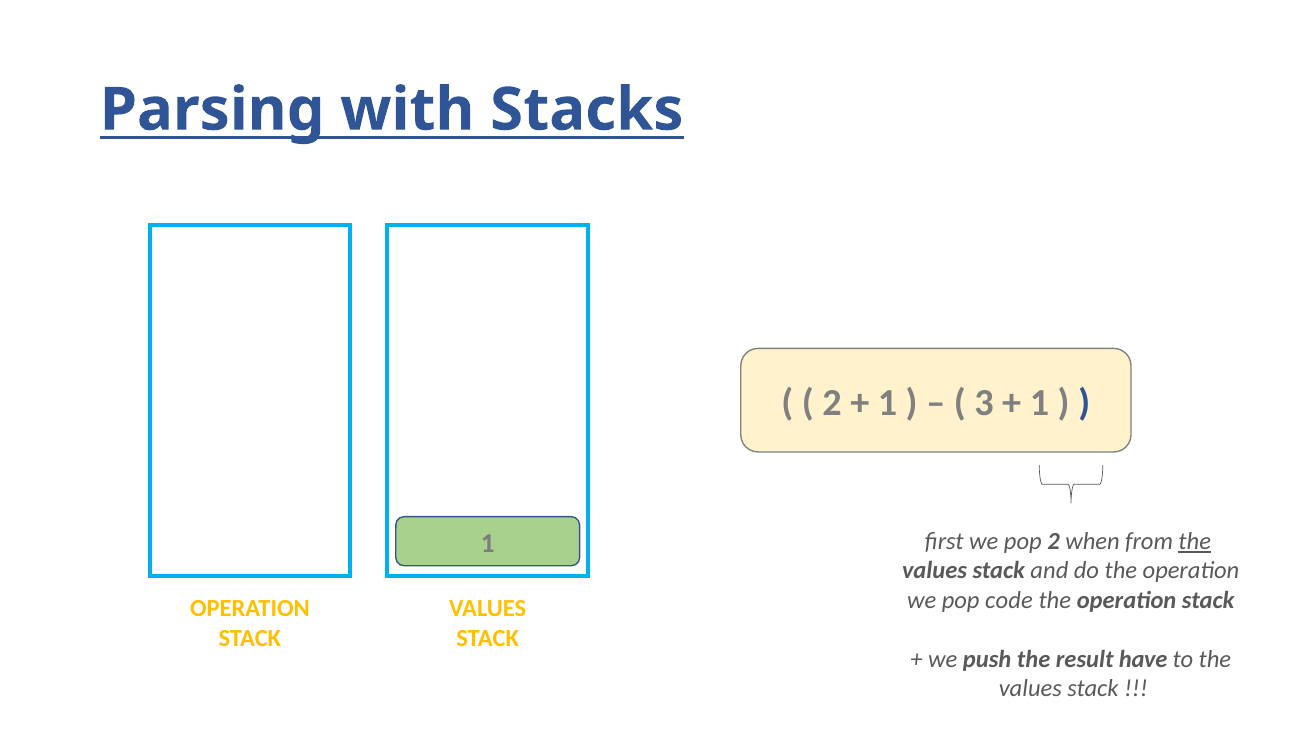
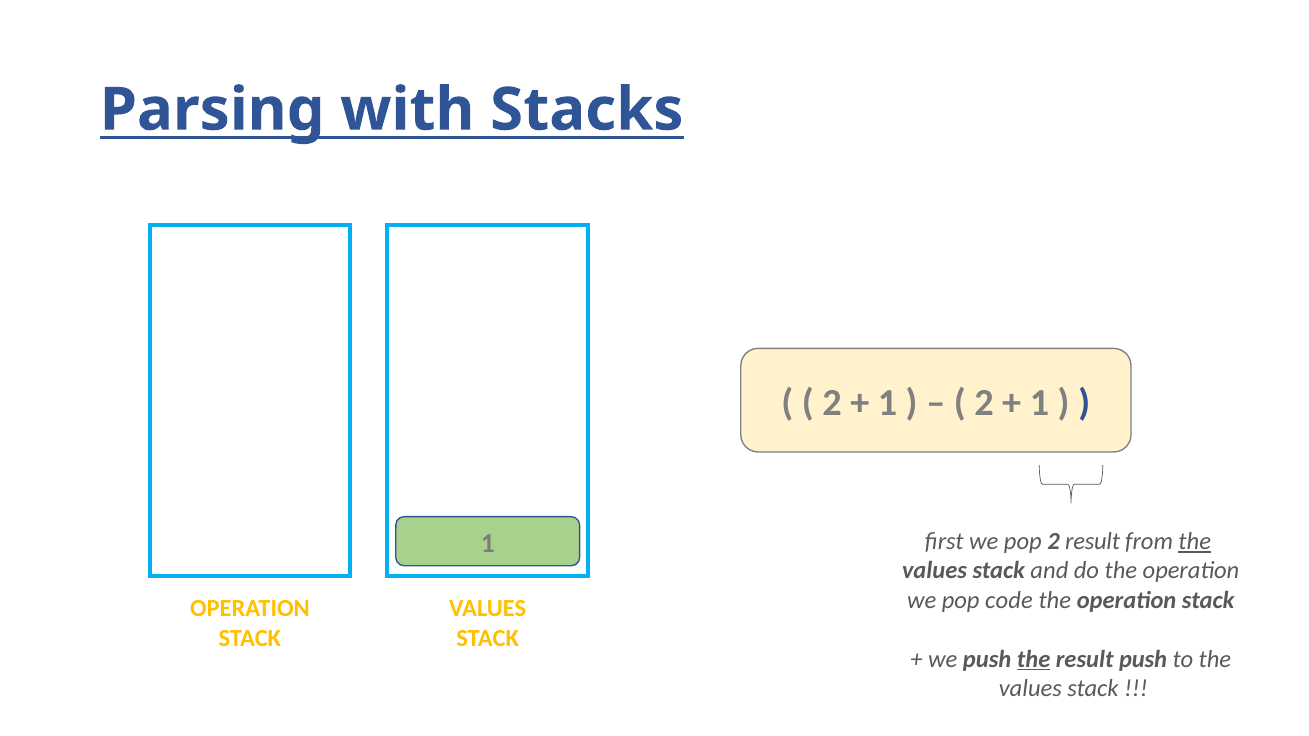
3: 3 -> 2 (984, 403)
2 when: when -> result (1093, 541)
the underline: none -> present (1034, 659)
result have: have -> push (1143, 659)
